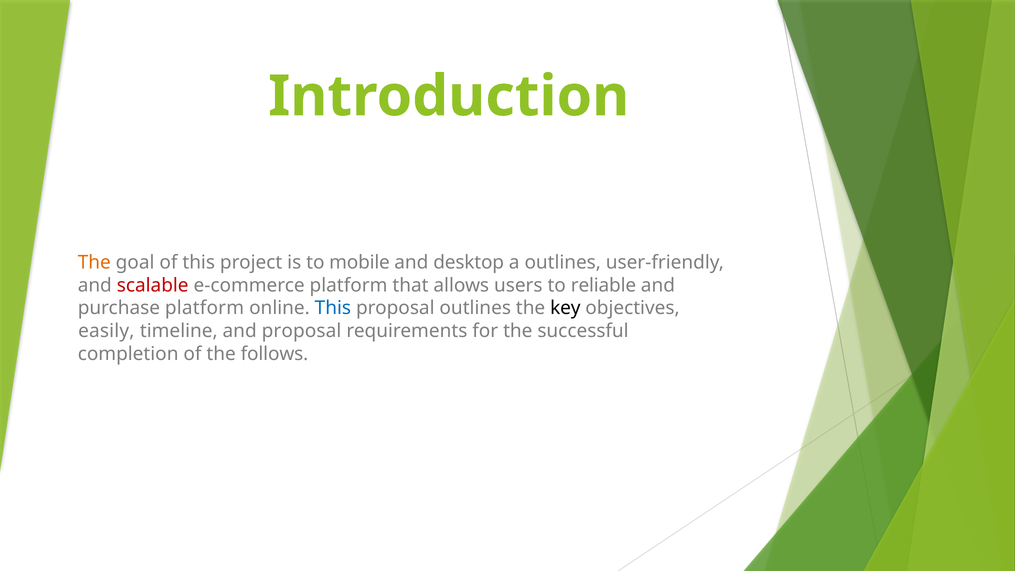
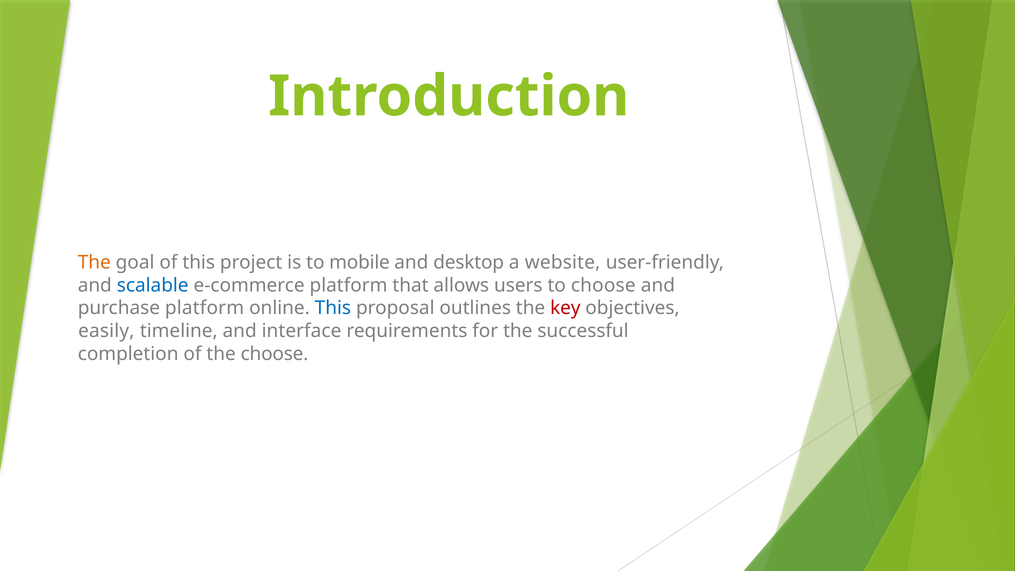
a outlines: outlines -> website (563, 262)
scalable colour: red -> blue (153, 285)
to reliable: reliable -> choose (603, 285)
key colour: black -> red (565, 308)
and proposal: proposal -> interface (302, 331)
the follows: follows -> choose (275, 354)
